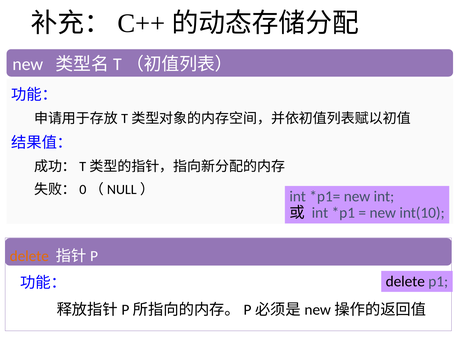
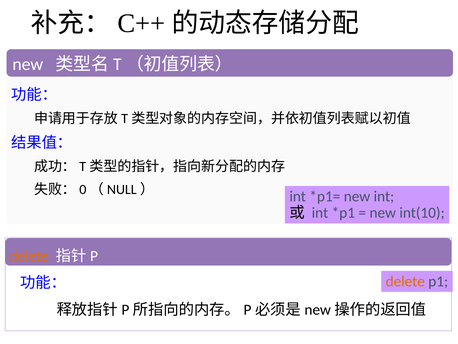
delete colour: black -> orange (405, 281)
